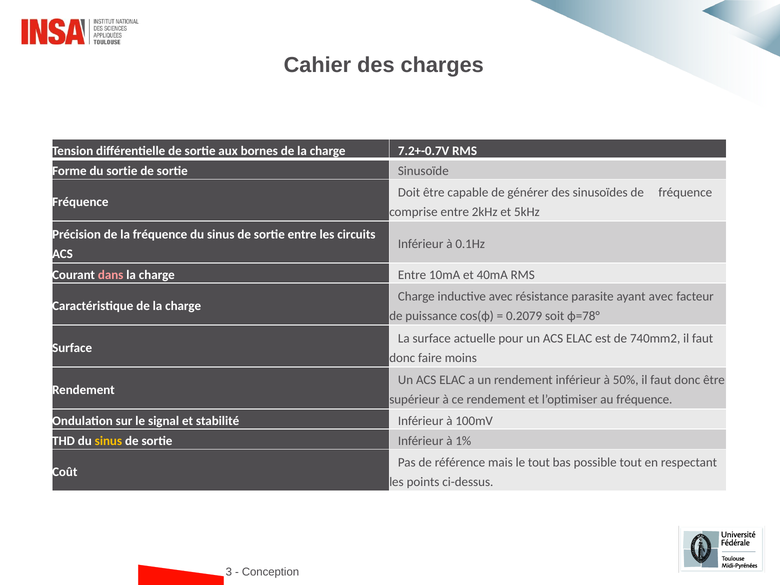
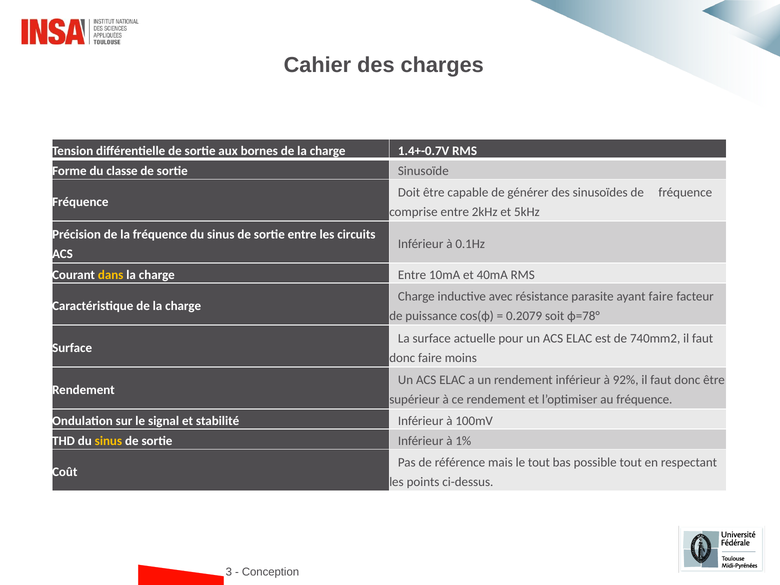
7.2+-0.7V: 7.2+-0.7V -> 1.4+-0.7V (424, 151)
du sortie: sortie -> classe (122, 171)
dans colour: pink -> yellow (111, 275)
ayant avec: avec -> faire (661, 296)
50%: 50% -> 92% (626, 380)
